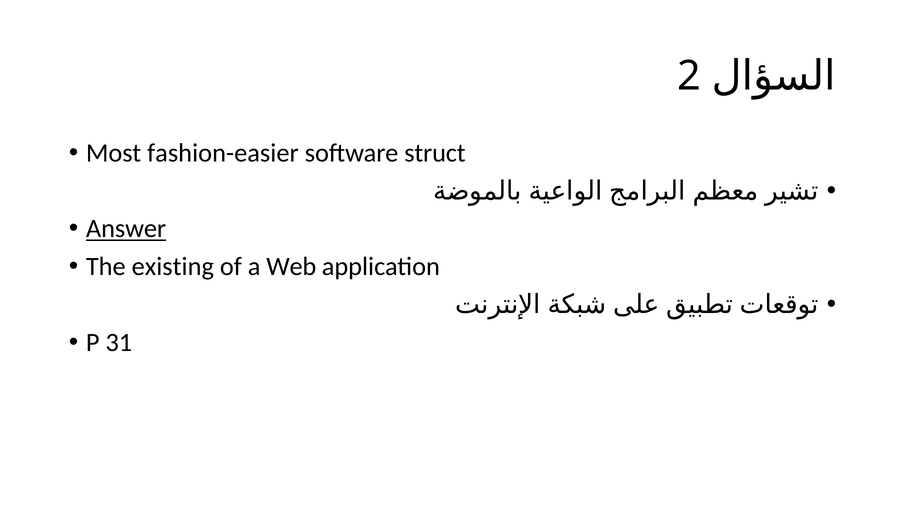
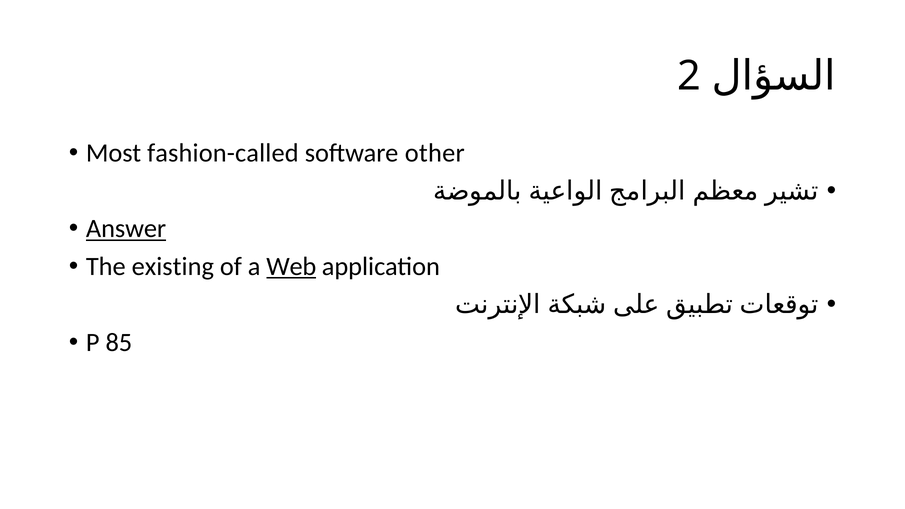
fashion-easier: fashion-easier -> fashion-called (223, 153)
struct: struct -> other (435, 153)
Web underline: none -> present (291, 267)
31: 31 -> 85 (119, 342)
